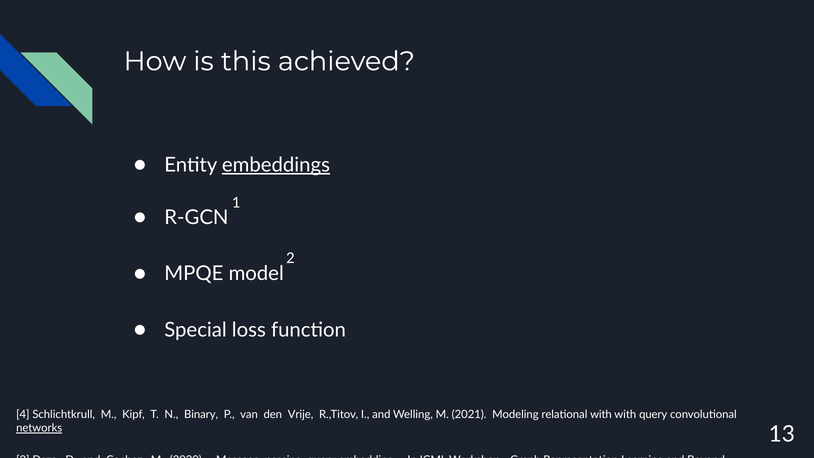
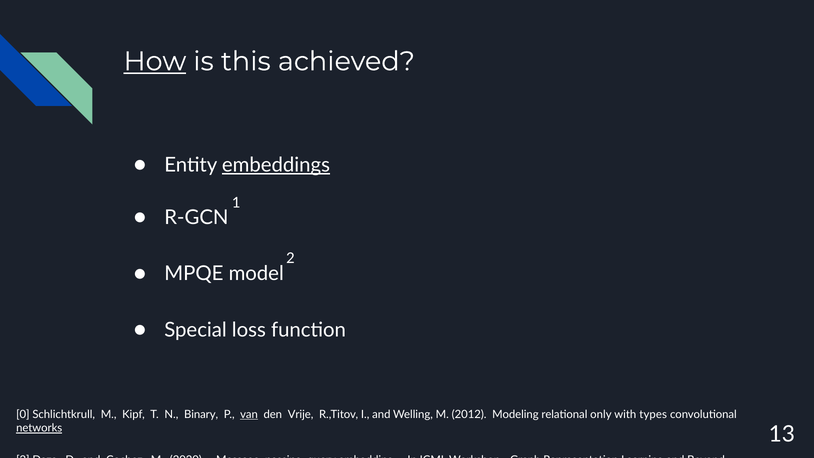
How underline: none -> present (155, 61)
4: 4 -> 0 (23, 414)
van underline: none -> present (249, 414)
2021: 2021 -> 2012 (469, 414)
relational with: with -> only (601, 414)
with query: query -> types (653, 414)
